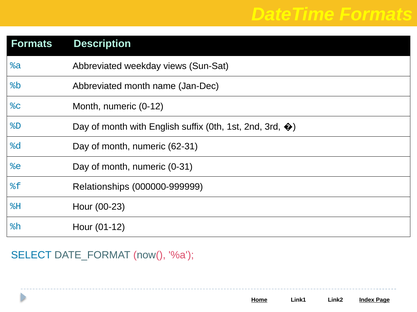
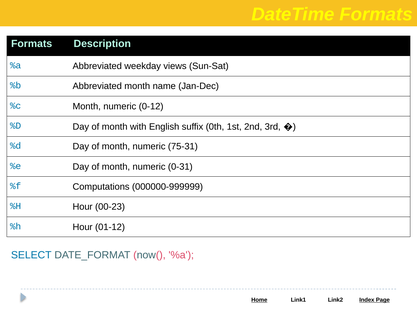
62-31: 62-31 -> 75-31 (183, 147)
Relationships: Relationships -> Computations (101, 187)
